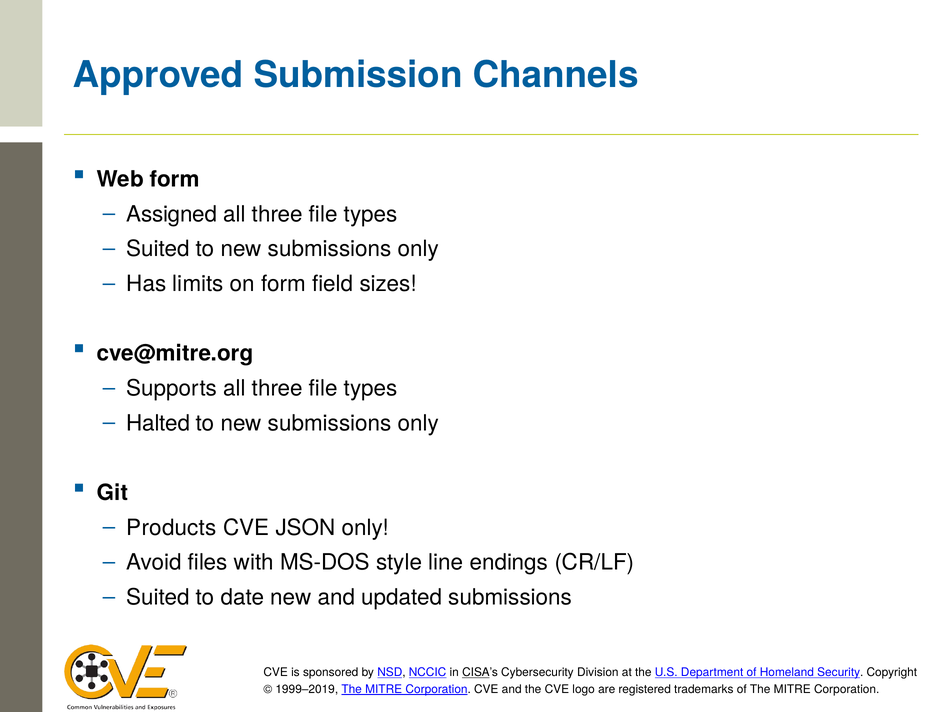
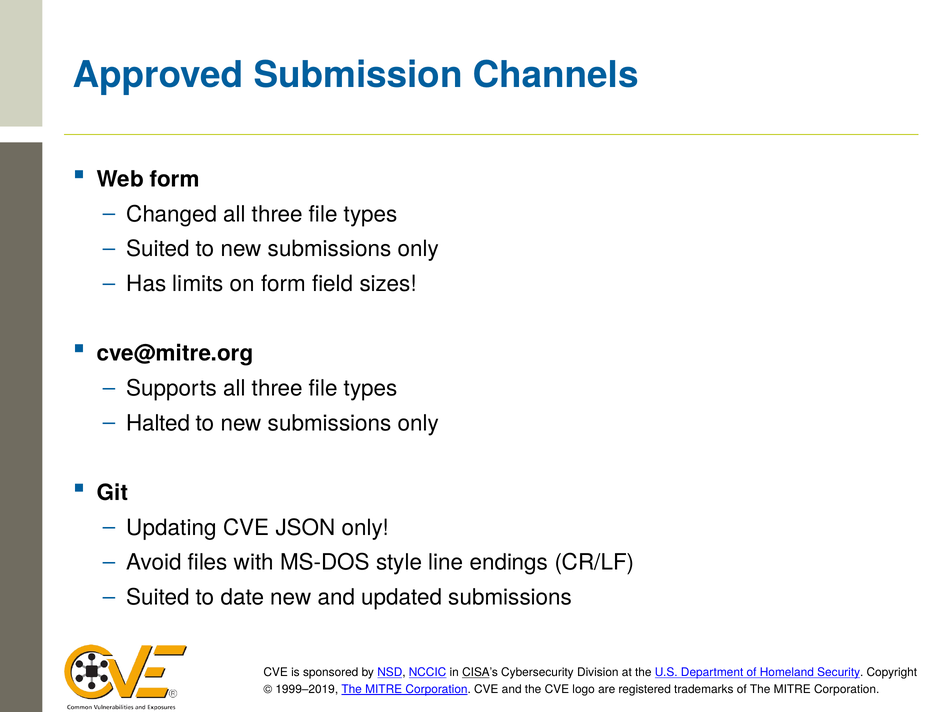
Assigned: Assigned -> Changed (172, 214)
Products: Products -> Updating (172, 528)
